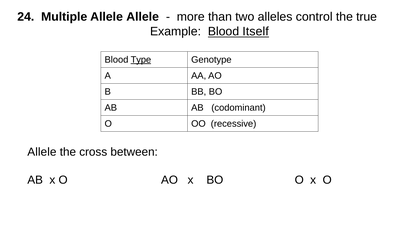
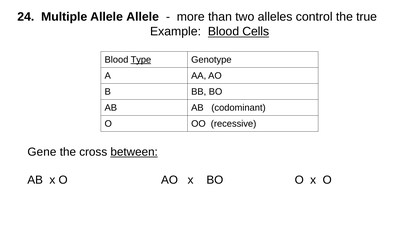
Itself: Itself -> Cells (256, 32)
Allele: Allele -> Gene (42, 152)
between underline: none -> present (134, 152)
